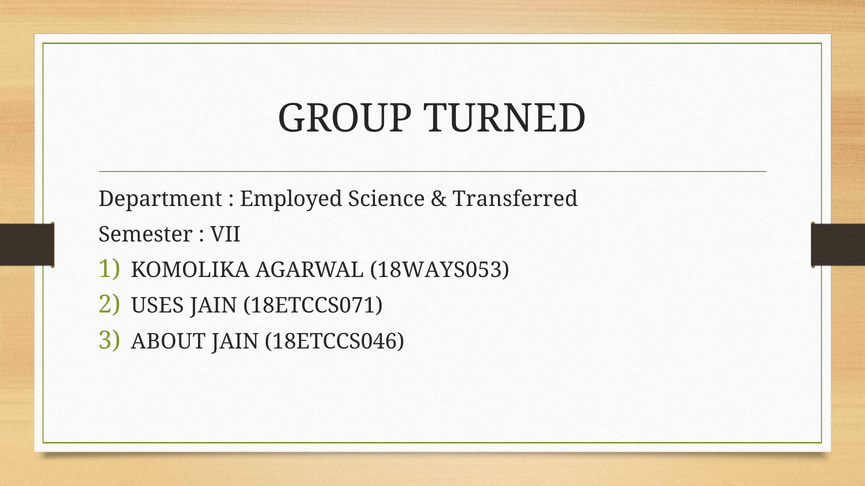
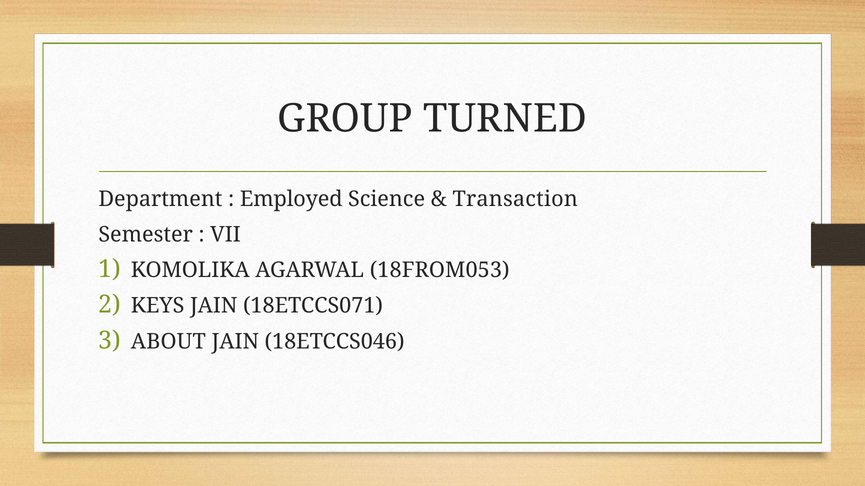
Transferred: Transferred -> Transaction (515, 199)
18WAYS053: 18WAYS053 -> 18FROM053 (440, 271)
USES: USES -> KEYS (158, 306)
